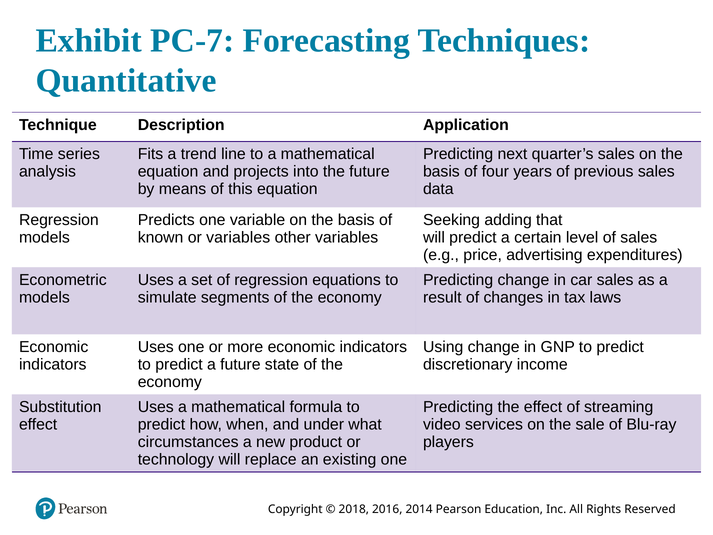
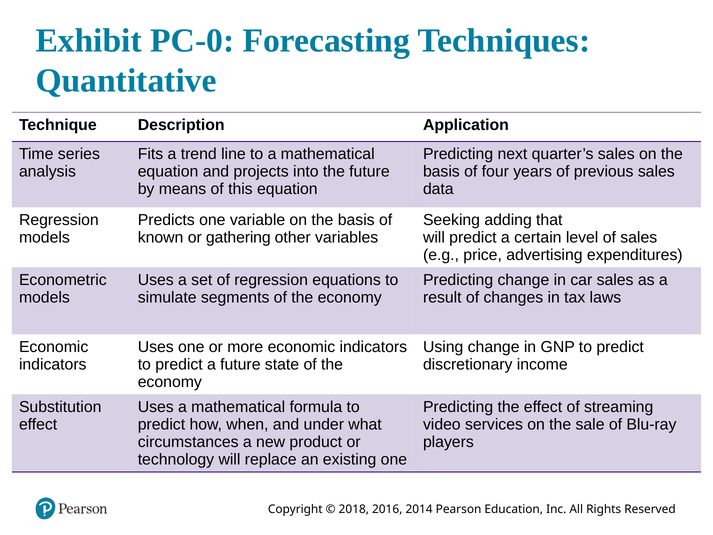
PC-7: PC-7 -> PC-0 (192, 40)
or variables: variables -> gathering (238, 237)
